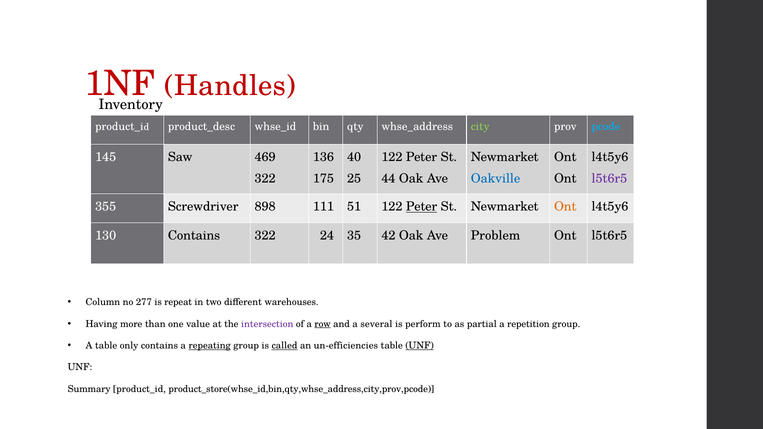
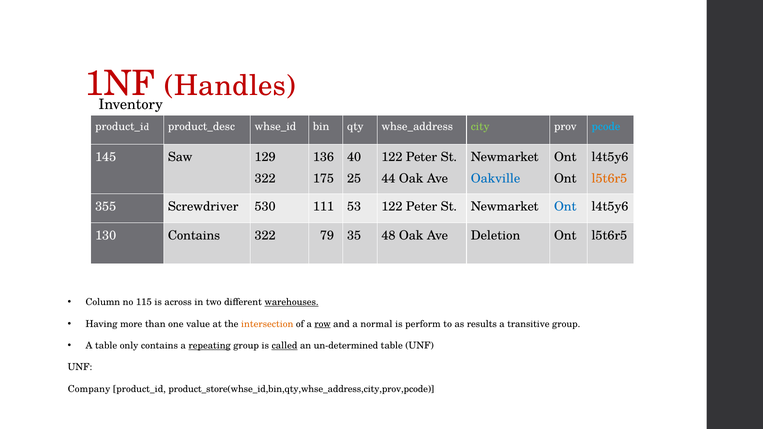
469: 469 -> 129 (265, 157)
l5t6r5 colour: purple -> orange (609, 179)
898: 898 -> 530 (265, 207)
51: 51 -> 53 (354, 207)
Peter underline: present -> none (422, 207)
Ont colour: orange -> blue (565, 207)
24: 24 -> 79 (327, 236)
42: 42 -> 48 (388, 236)
Problem: Problem -> Deletion (496, 236)
277: 277 -> 115 (144, 302)
repeat: repeat -> across (178, 302)
warehouses underline: none -> present (292, 302)
intersection colour: purple -> orange (267, 324)
several: several -> normal (376, 324)
partial: partial -> results (482, 324)
repetition: repetition -> transitive (528, 324)
un-efficiencies: un-efficiencies -> un-determined (346, 346)
UNF underline: present -> none (420, 346)
Summary: Summary -> Company (89, 389)
